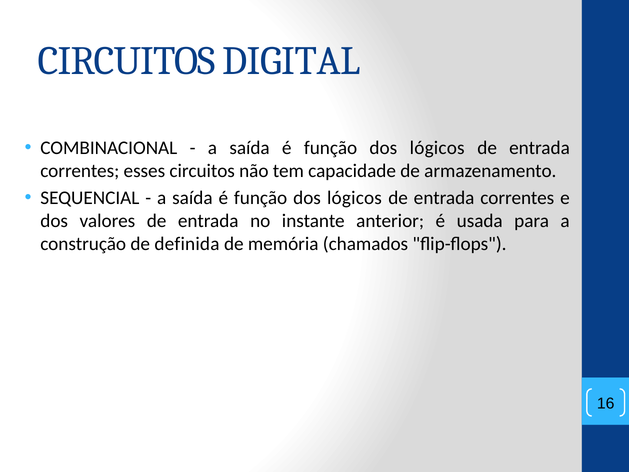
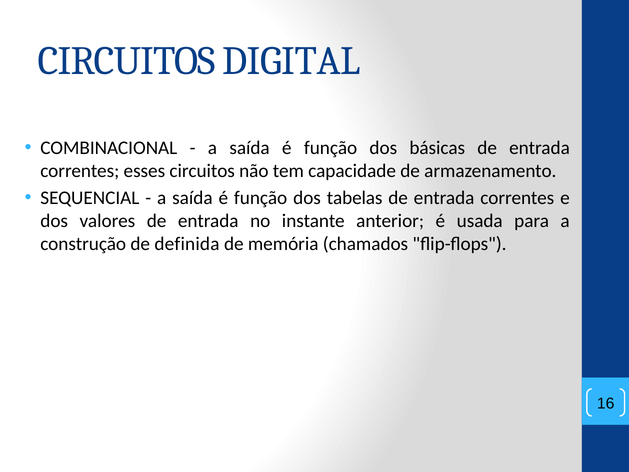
lógicos: lógicos -> básicas (437, 148)
lógicos: lógicos -> tabelas (355, 198)
